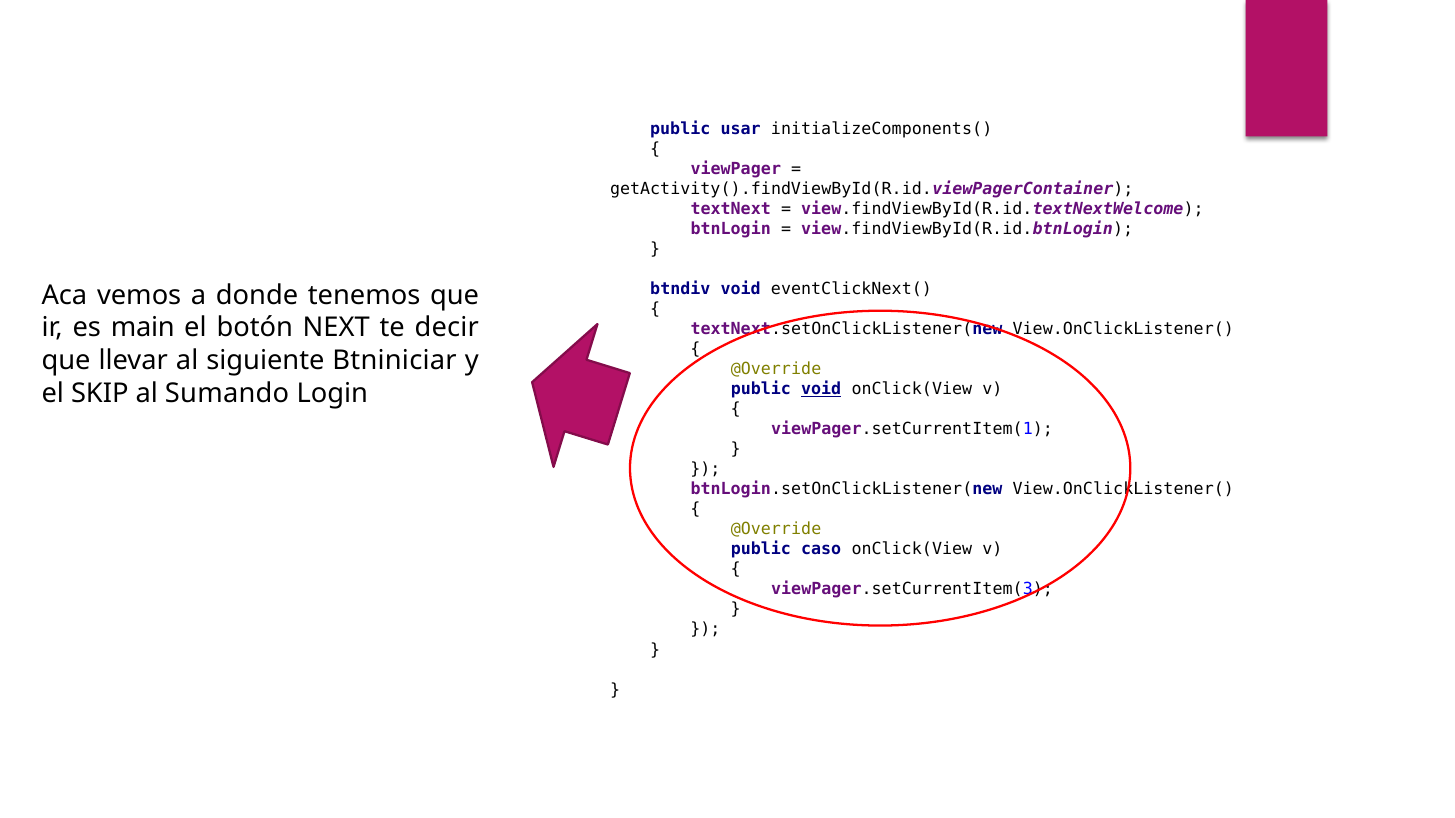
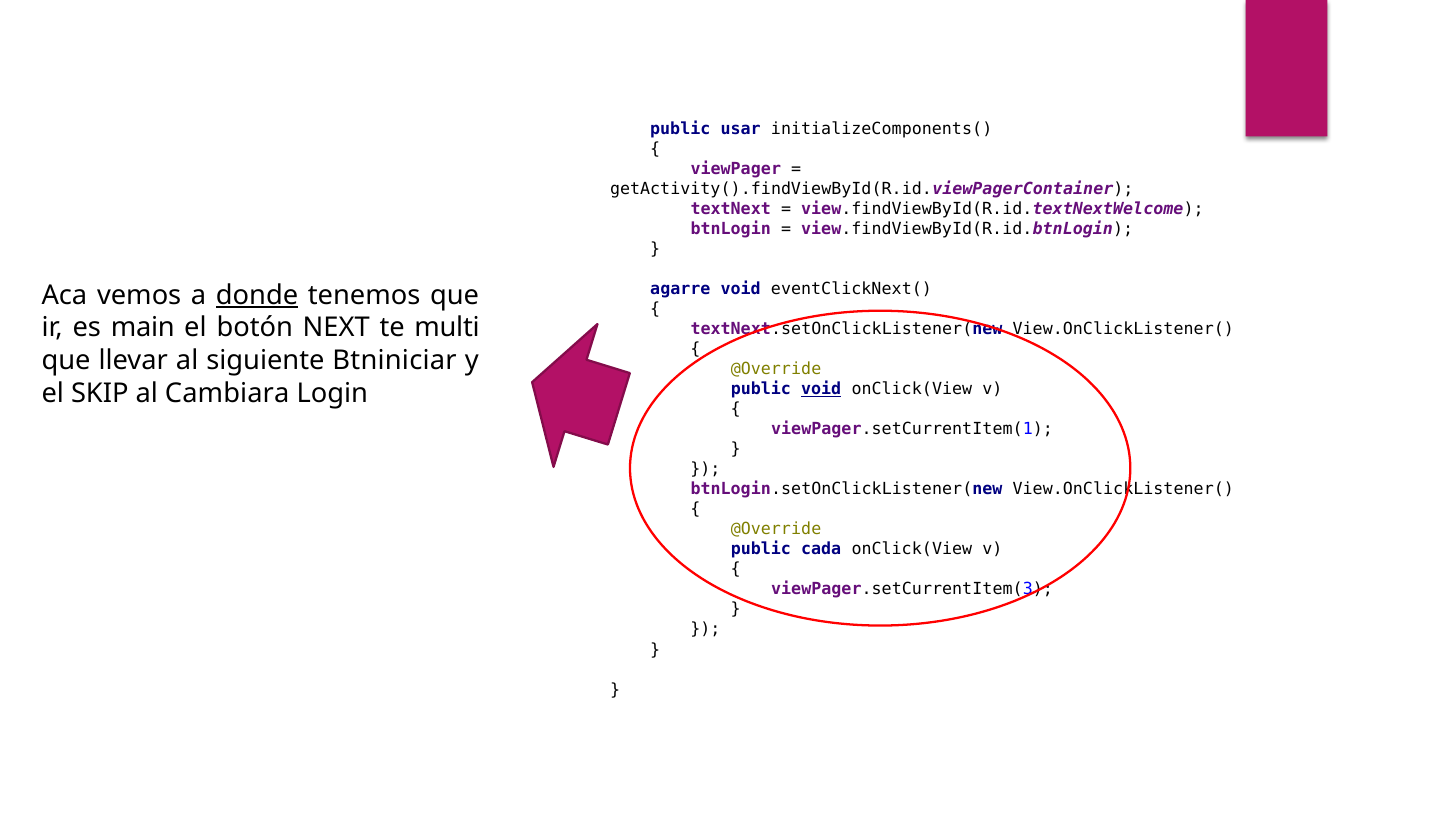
btndiv: btndiv -> agarre (680, 289)
donde underline: none -> present (257, 295)
decir: decir -> multi (447, 328)
Sumando: Sumando -> Cambiara (227, 394)
caso: caso -> cada (821, 550)
